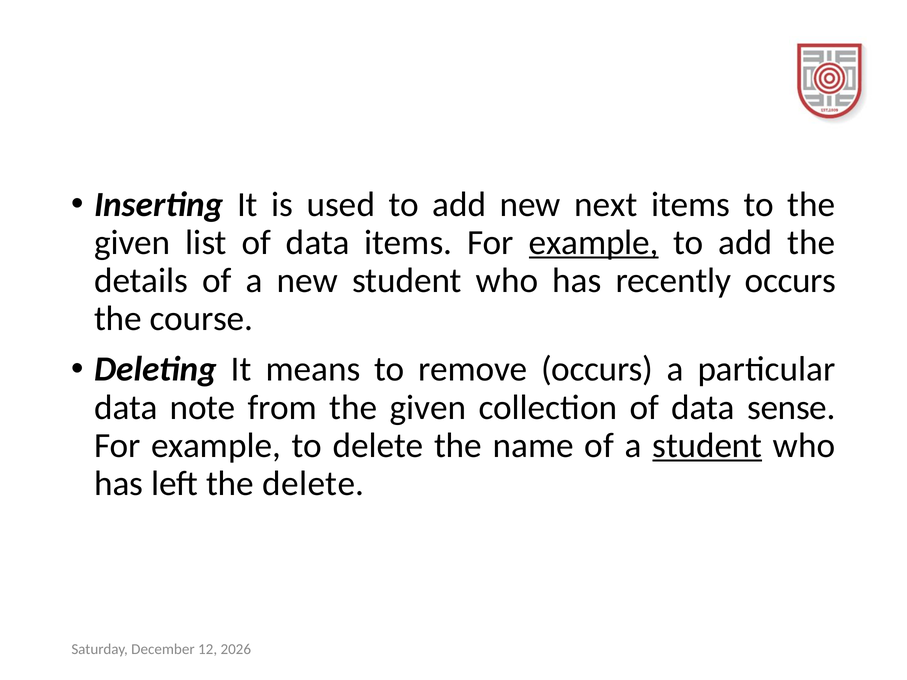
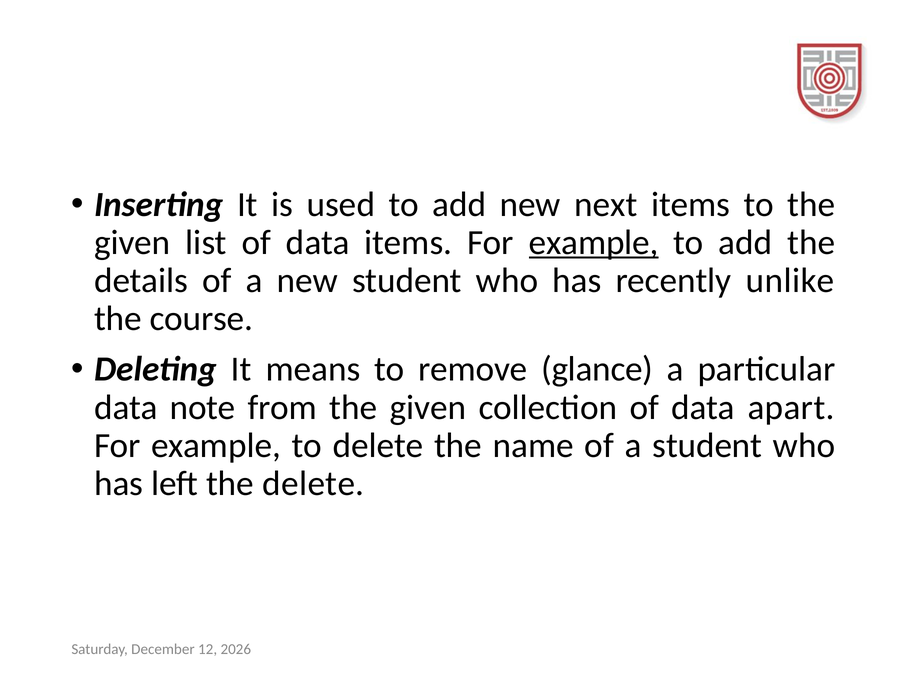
recently occurs: occurs -> unlike (790, 281)
remove occurs: occurs -> glance (597, 369)
sense: sense -> apart (791, 408)
student underline: present -> none (707, 446)
